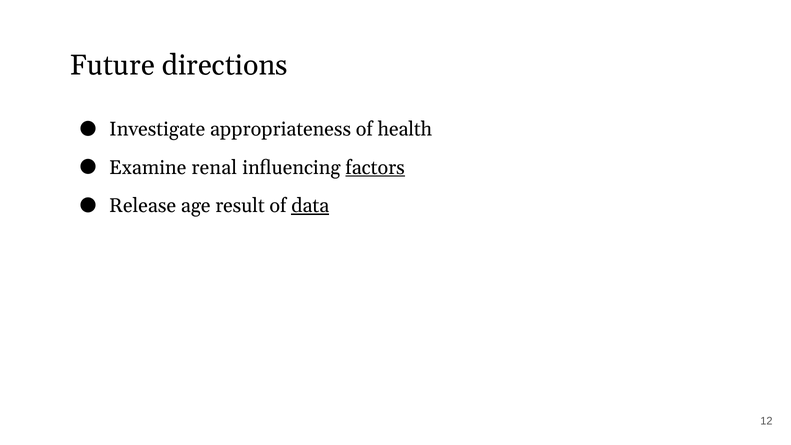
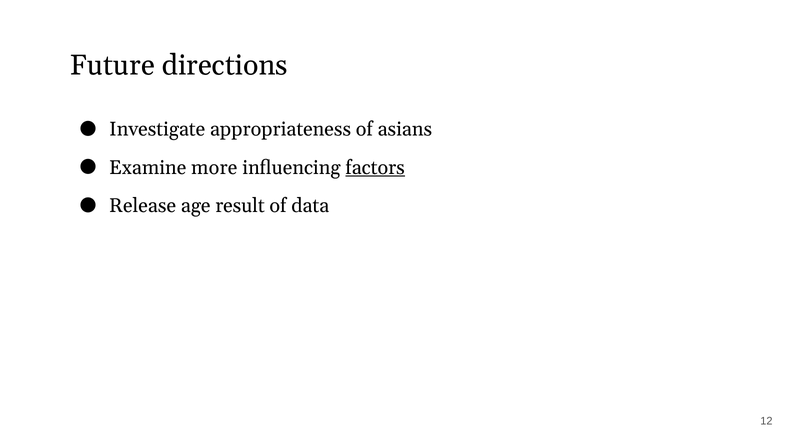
health: health -> asians (405, 129)
renal: renal -> more (214, 168)
data underline: present -> none (310, 206)
